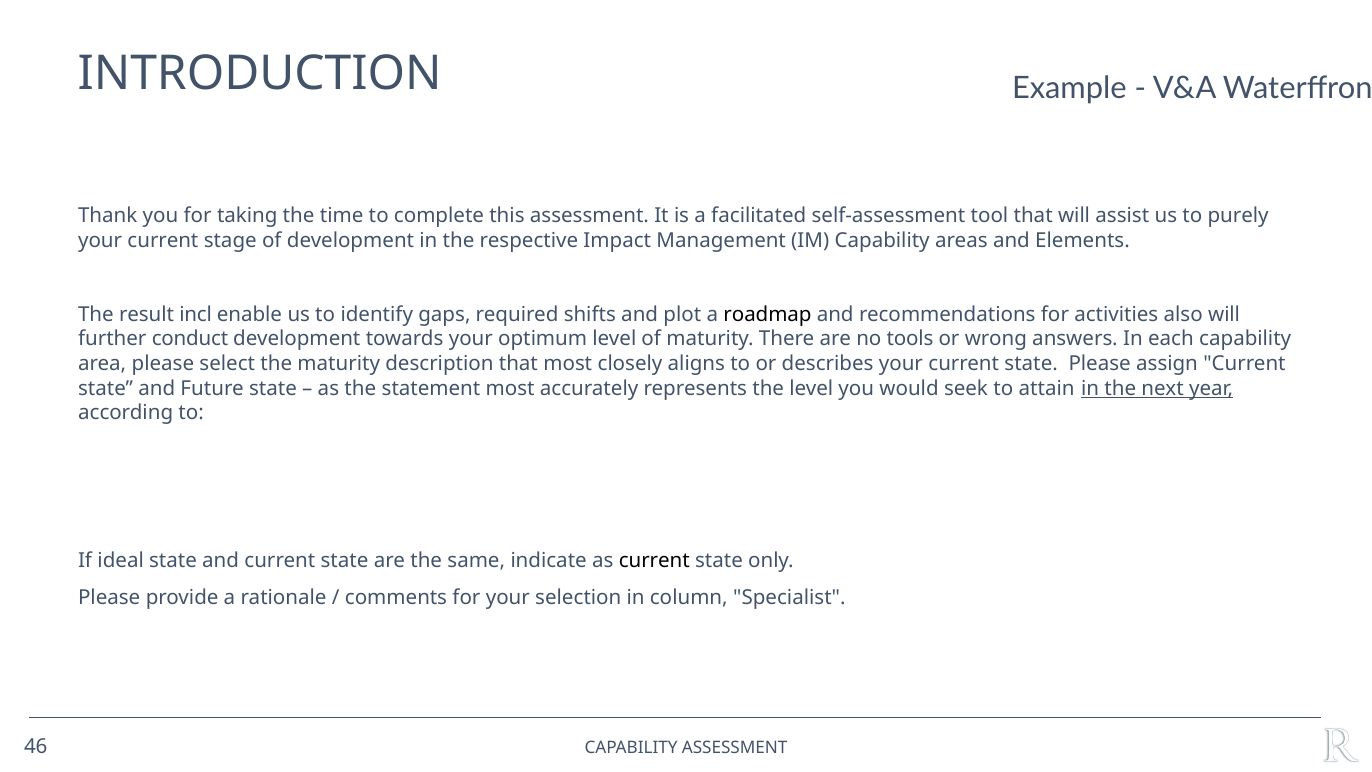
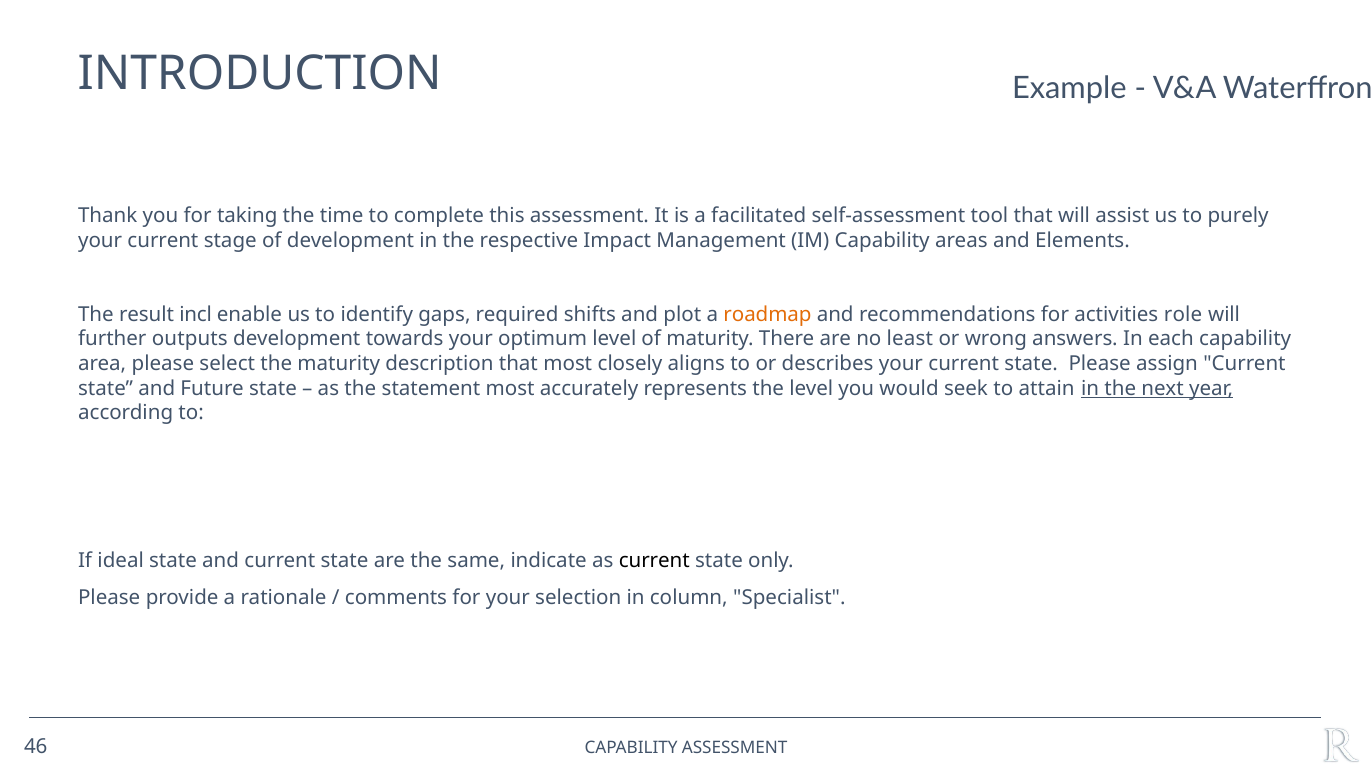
roadmap colour: black -> orange (768, 314)
also: also -> role (1183, 314)
conduct: conduct -> outputs (190, 339)
tools: tools -> least (910, 339)
